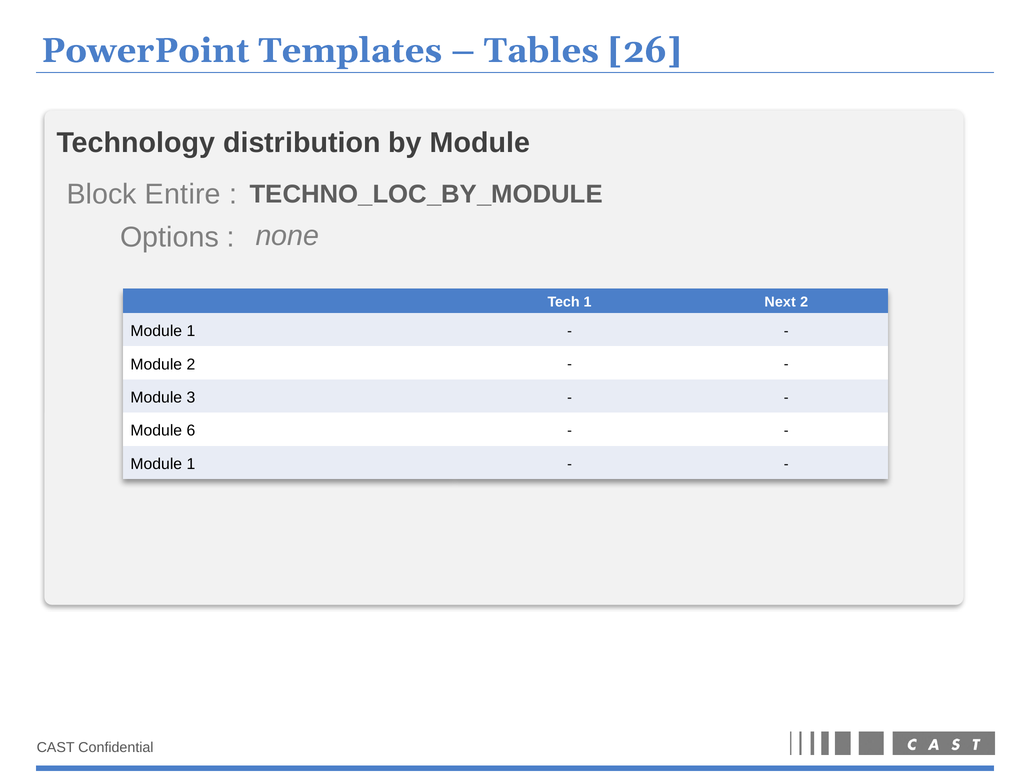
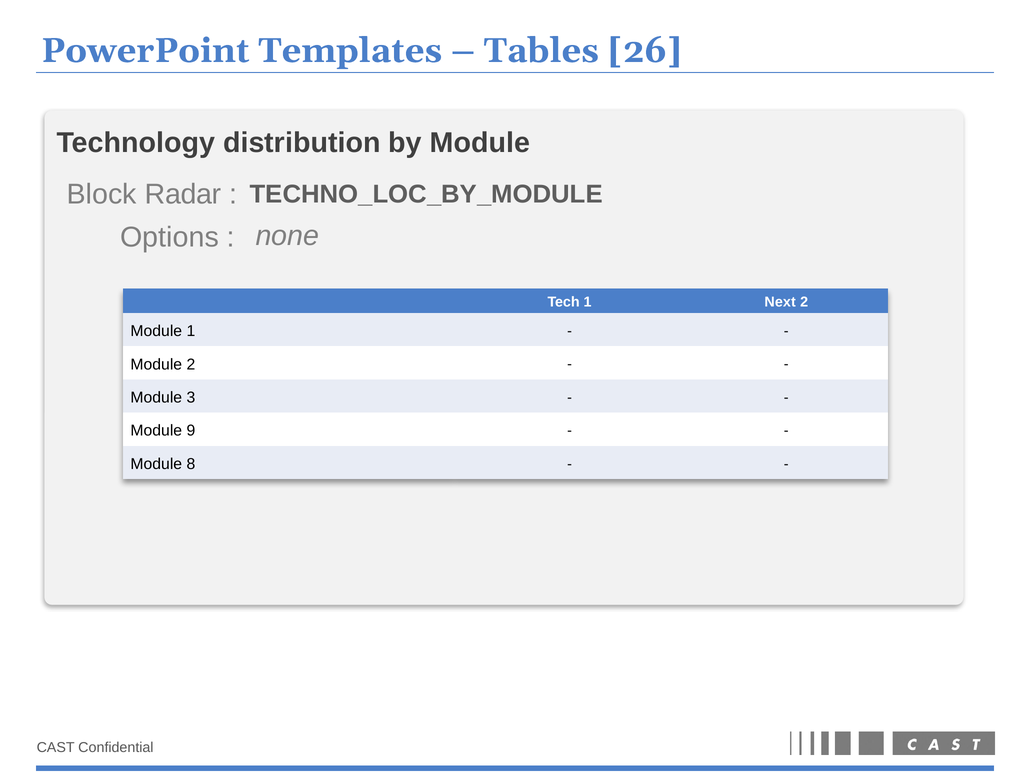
Entire: Entire -> Radar (183, 195)
6: 6 -> 9 (191, 431)
1: 1 -> 8 (191, 464)
